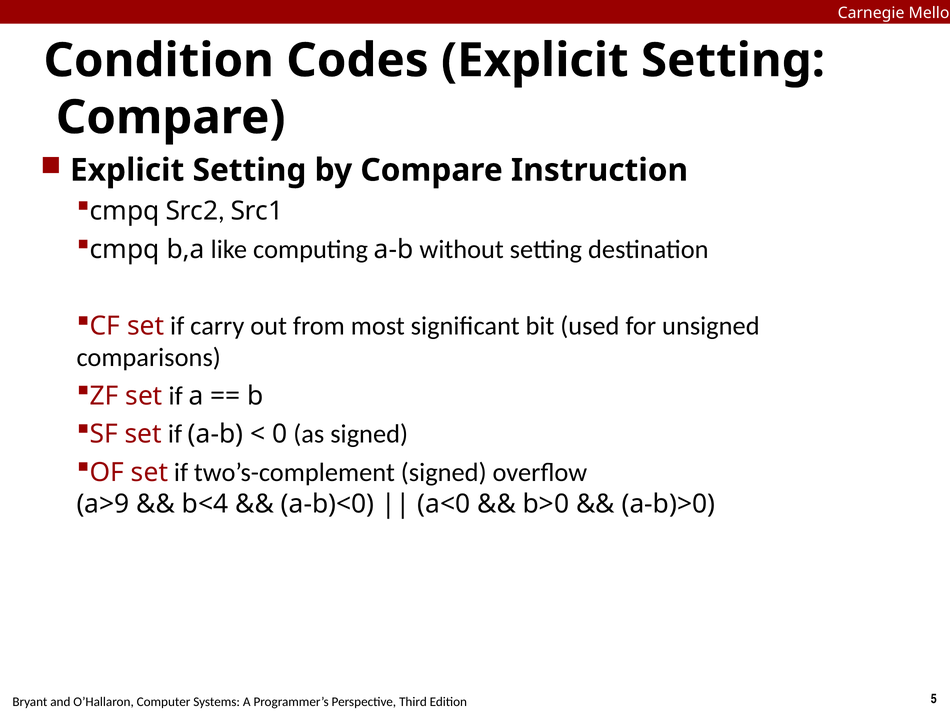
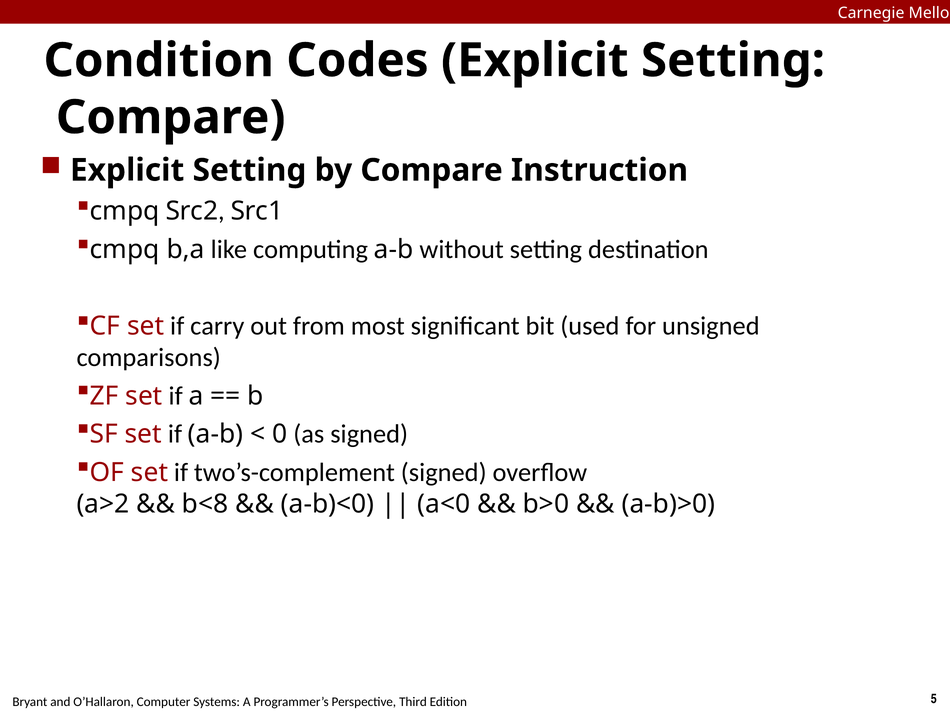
a>9: a>9 -> a>2 (103, 504)
b<4: b<4 -> b<8 (205, 504)
